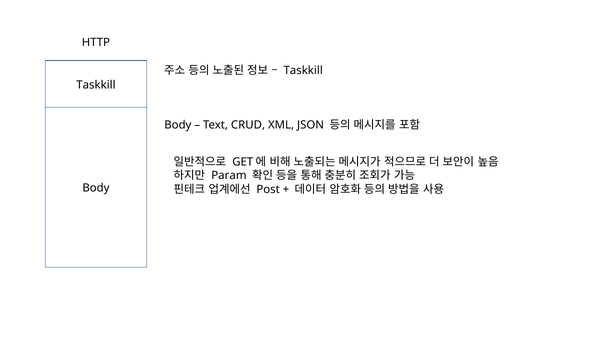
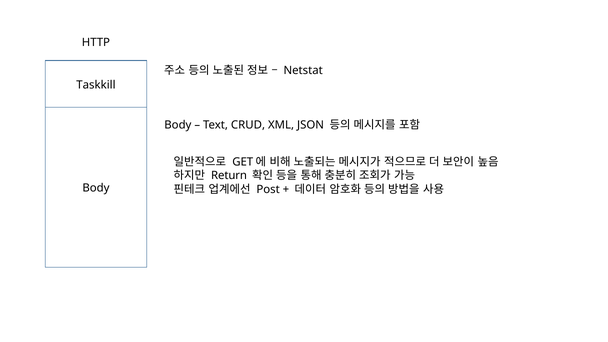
Taskkill: Taskkill -> Netstat (303, 70)
Param: Param -> Return (229, 176)
